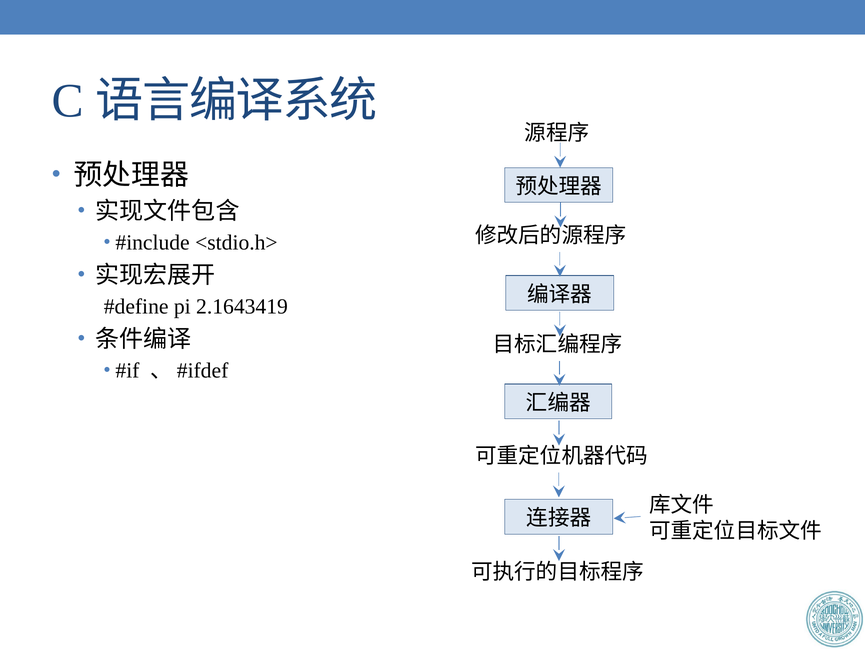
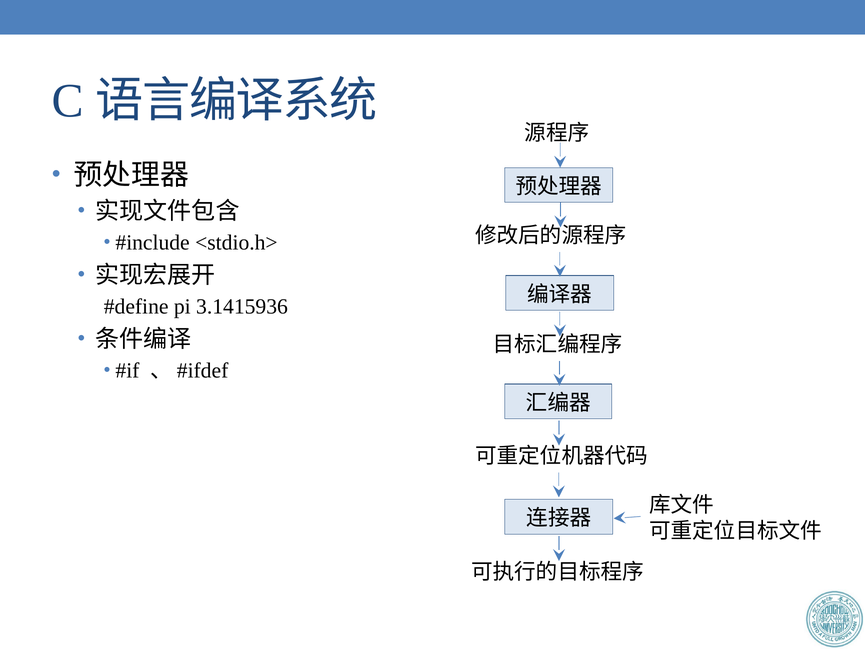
2.1643419: 2.1643419 -> 3.1415936 (242, 307)
